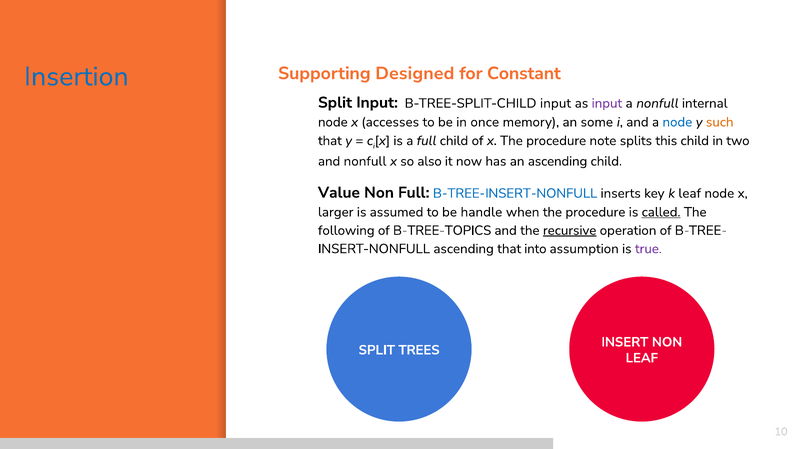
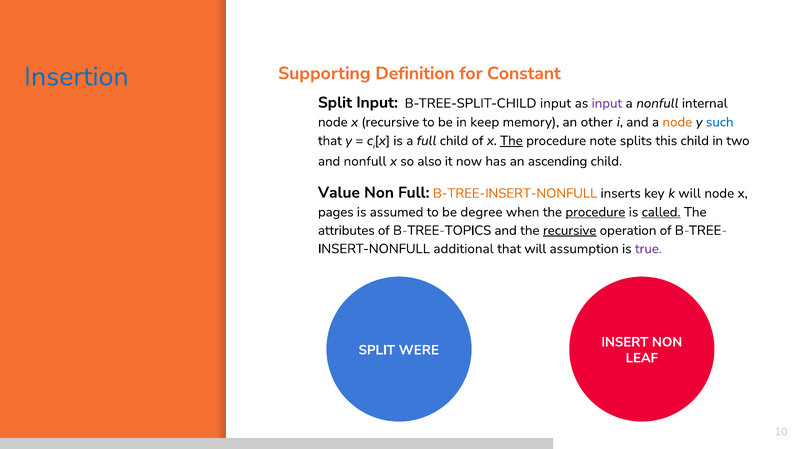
Designed: Designed -> Definition (415, 73)
x accesses: accesses -> recursive (390, 122)
once: once -> keep (485, 122)
some: some -> other (597, 122)
node colour: blue -> orange (677, 122)
such colour: orange -> blue (720, 122)
The underline: none -> present (511, 141)
B-TREE-INSERT-NONFULL colour: blue -> orange (515, 193)
k leaf: leaf -> will (690, 193)
larger: larger -> pages (336, 212)
handle: handle -> degree (481, 212)
procedure underline: none -> present (595, 212)
following: following -> attributes (346, 231)
ascending: ascending -> additional (464, 249)
that into: into -> will (535, 249)
TREES: TREES -> WERE (419, 350)
